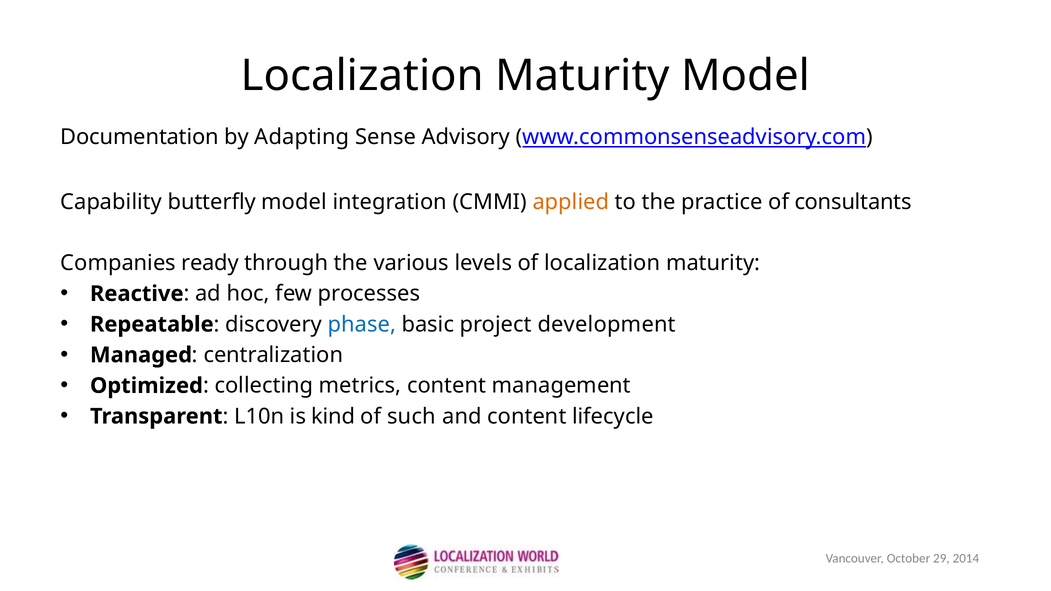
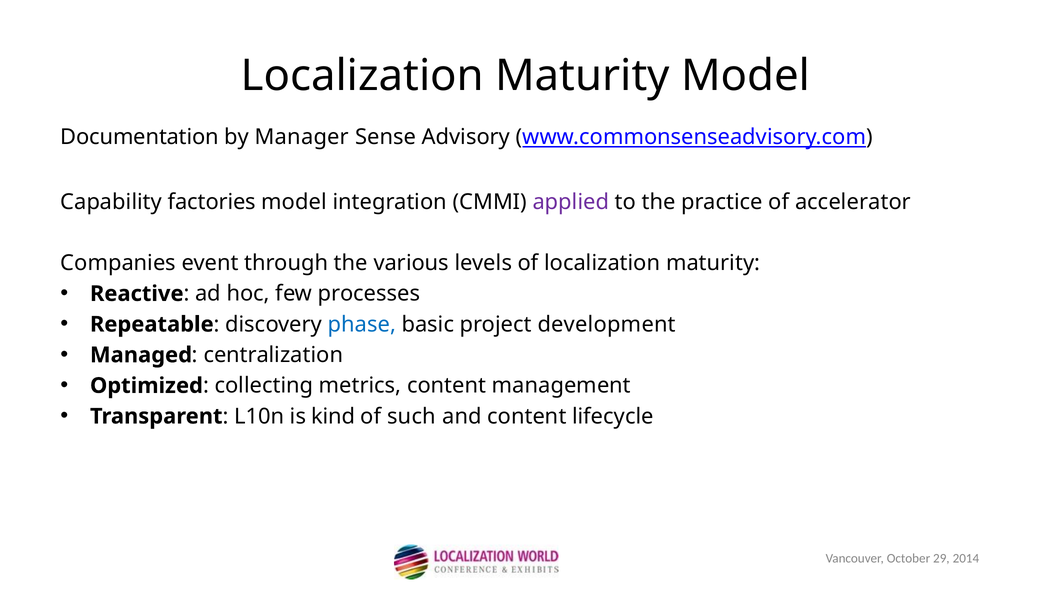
Adapting: Adapting -> Manager (302, 137)
butterfly: butterfly -> factories (212, 202)
applied colour: orange -> purple (571, 202)
consultants: consultants -> accelerator (853, 202)
ready: ready -> event (210, 263)
